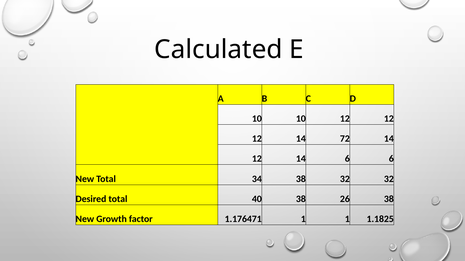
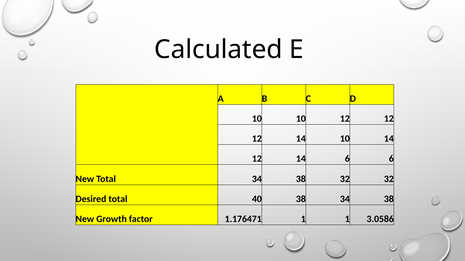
14 72: 72 -> 10 (345, 139)
38 26: 26 -> 34 (345, 199)
1.1825: 1.1825 -> 3.0586 (380, 219)
